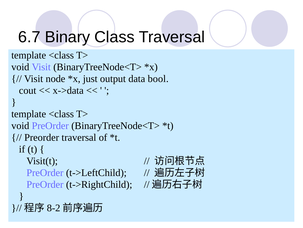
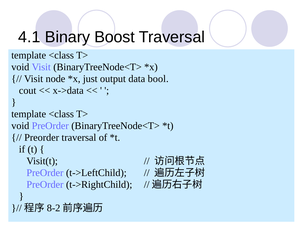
6.7: 6.7 -> 4.1 (29, 37)
Class: Class -> Boost (115, 37)
